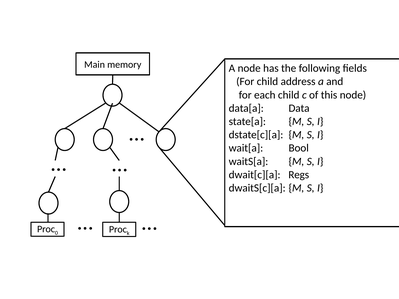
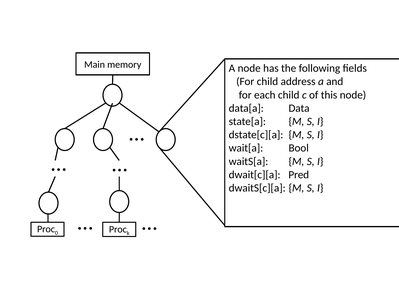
Regs: Regs -> Pred (299, 175)
